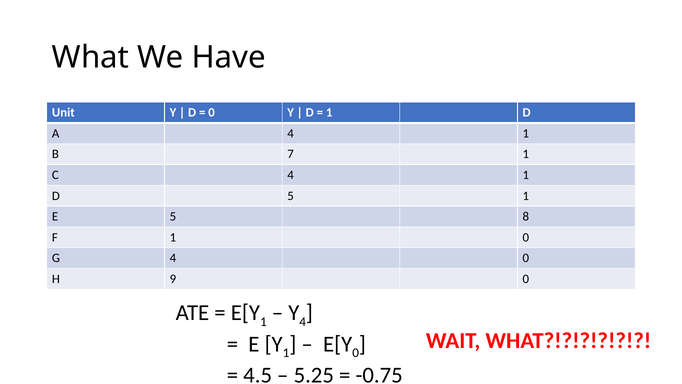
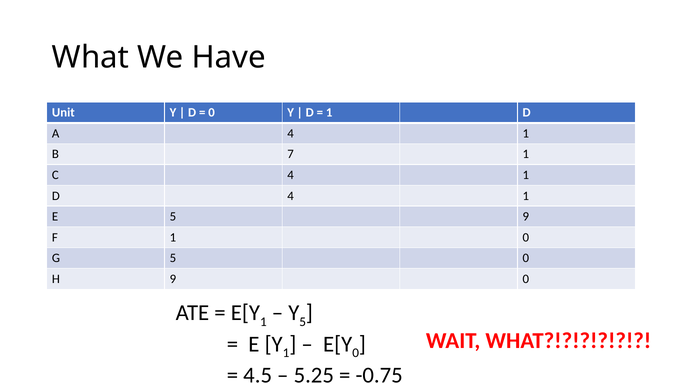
D 5: 5 -> 4 (291, 196)
5 8: 8 -> 9 (526, 216)
G 4: 4 -> 5 (173, 258)
Y 4: 4 -> 5 (303, 321)
